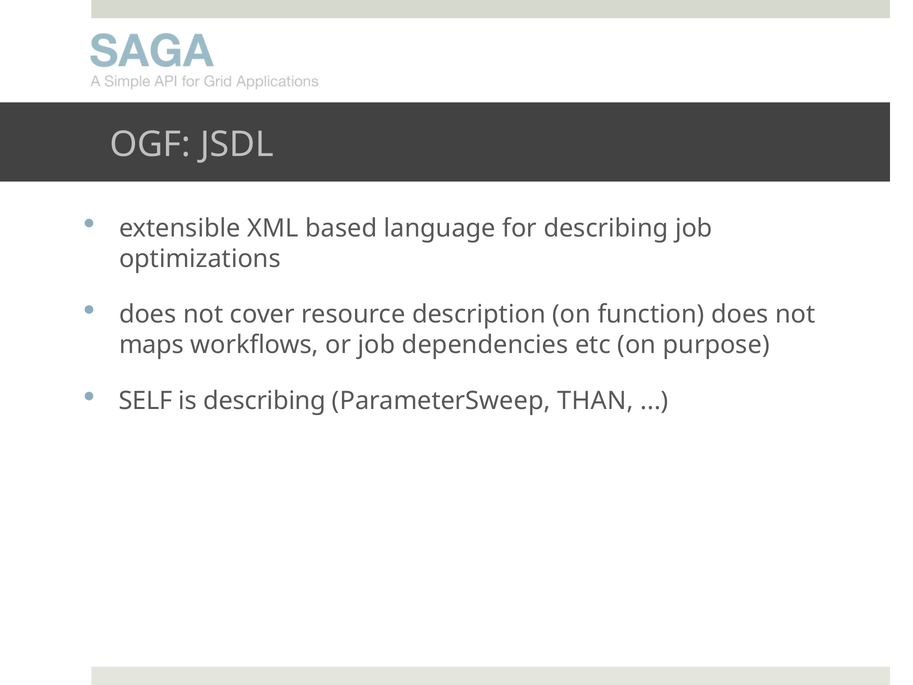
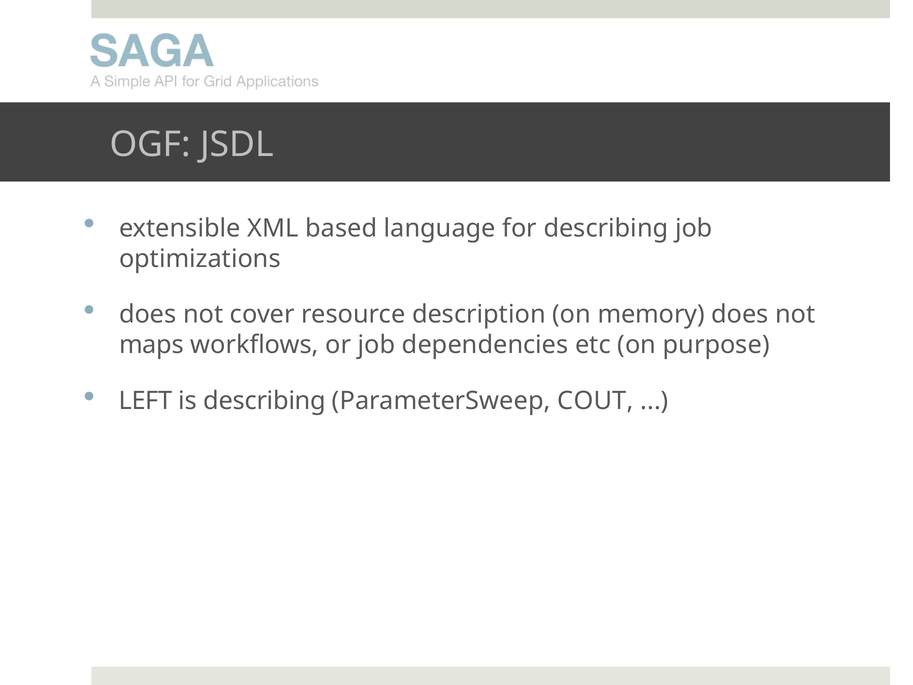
function: function -> memory (651, 314)
SELF: SELF -> LEFT (146, 401)
THAN: THAN -> COUT (595, 401)
